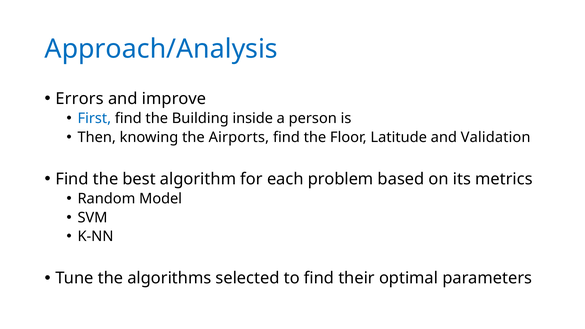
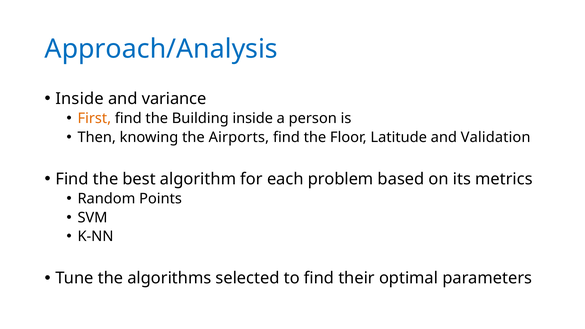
Errors: Errors -> Inside (80, 99)
improve: improve -> variance (174, 99)
First colour: blue -> orange (94, 118)
Model: Model -> Points (161, 199)
